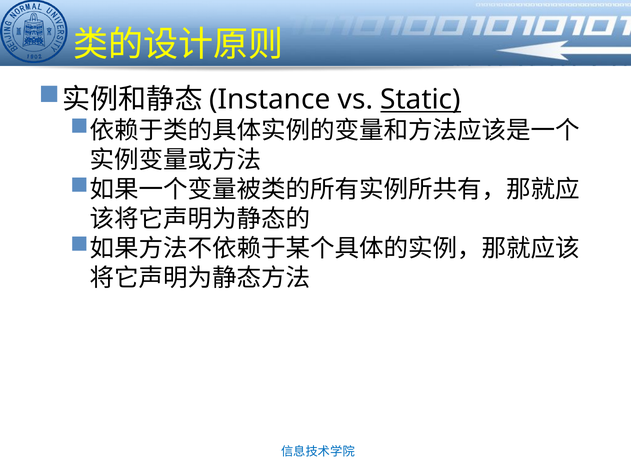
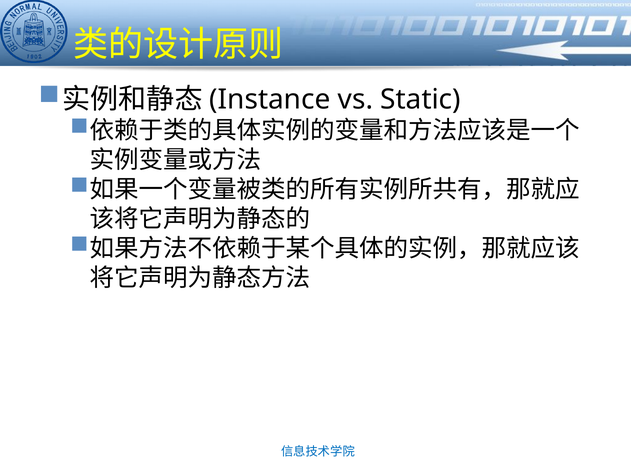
Static underline: present -> none (421, 100)
